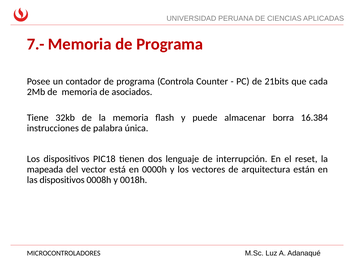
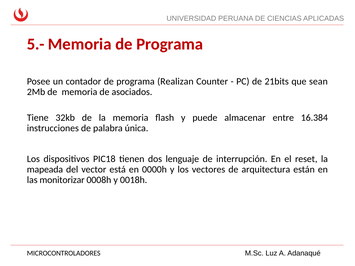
7.-: 7.- -> 5.- (36, 44)
Controla: Controla -> Realizan (175, 81)
cada: cada -> sean (318, 81)
borra: borra -> entre (283, 118)
las dispositivos: dispositivos -> monitorizar (62, 180)
